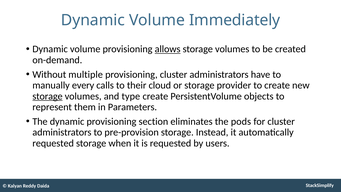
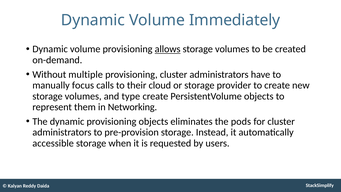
every: every -> focus (83, 85)
storage underline: present -> none (47, 96)
Parameters: Parameters -> Networking (132, 107)
provisioning section: section -> objects (153, 121)
requested: requested -> accessible (53, 143)
